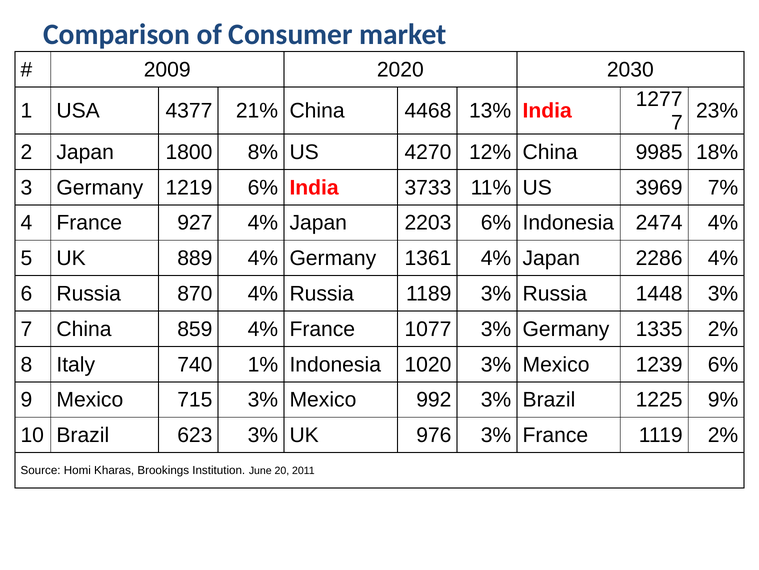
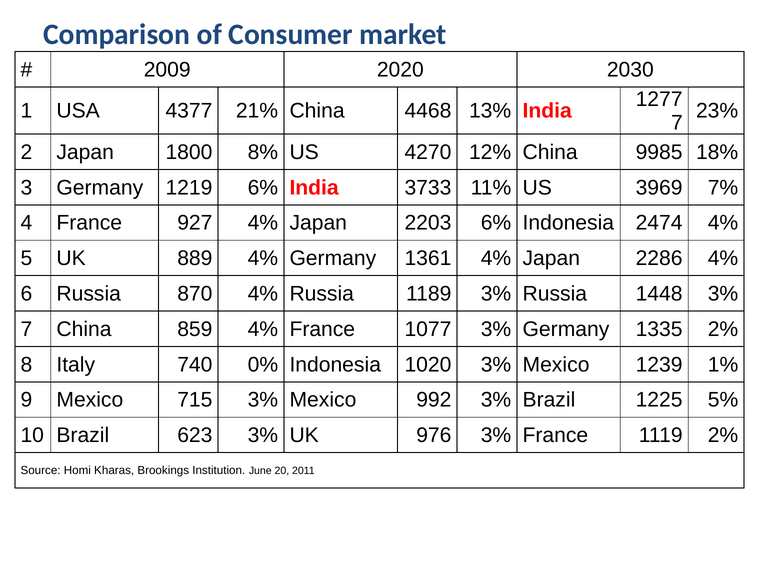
1%: 1% -> 0% (263, 364)
1239 6%: 6% -> 1% (723, 364)
9%: 9% -> 5% (723, 399)
